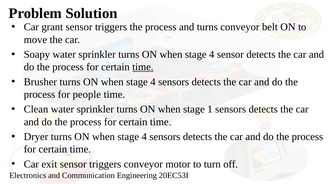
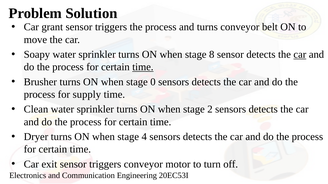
4: 4 -> 8 (212, 55)
car underline: none -> present (300, 55)
4: 4 -> 0 (153, 82)
people: people -> supply (87, 95)
1: 1 -> 2 (210, 110)
